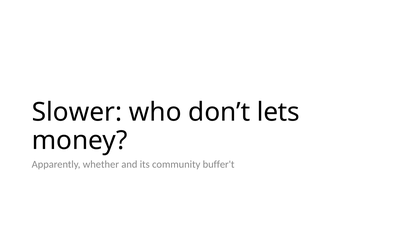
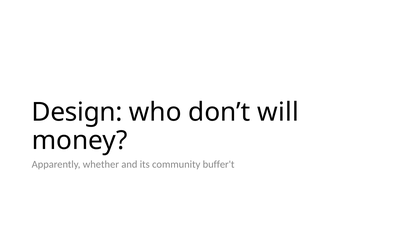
Slower: Slower -> Design (77, 113)
lets: lets -> will (278, 113)
